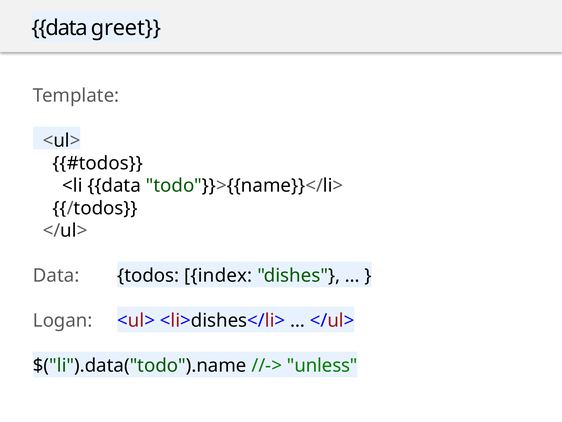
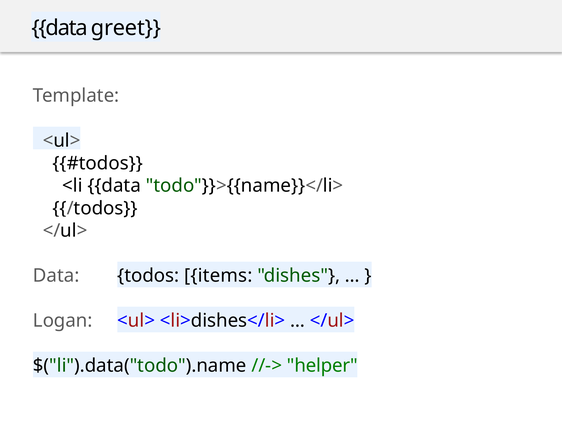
index: index -> items (218, 275)
unless: unless -> helper (322, 365)
